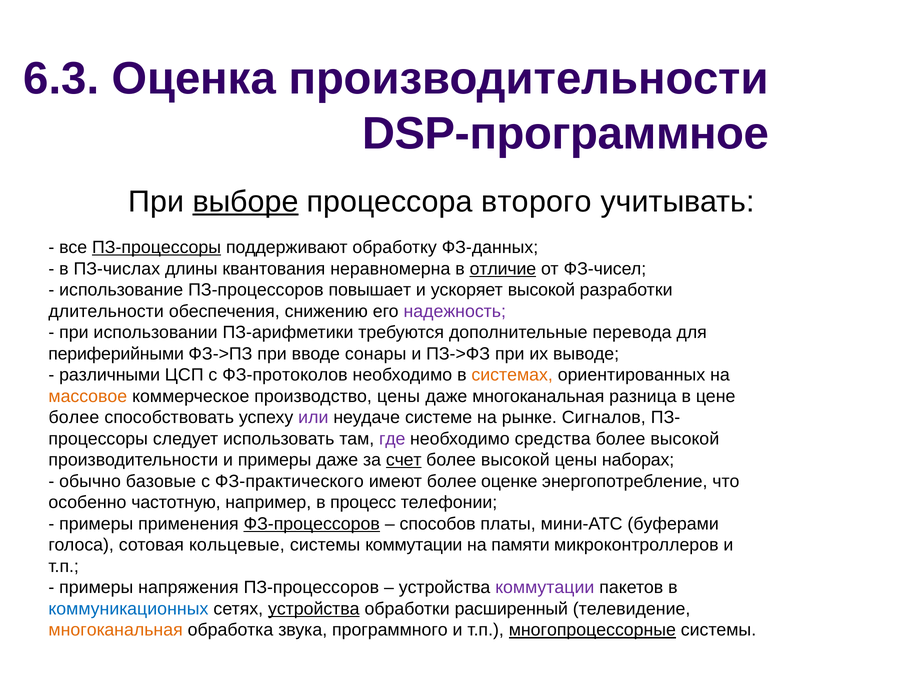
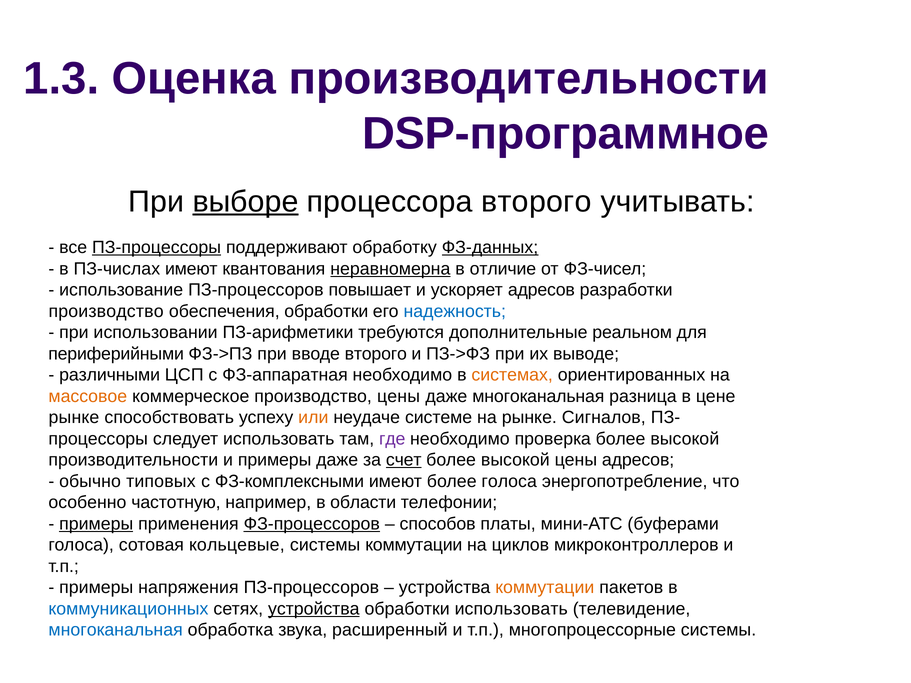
6.3: 6.3 -> 1.3 (61, 79)
ФЗ-данных underline: none -> present (490, 248)
ПЗ-числах длины: длины -> имеют (191, 269)
неравномерна underline: none -> present (390, 269)
отличие underline: present -> none (503, 269)
ускоряет высокой: высокой -> адресов (541, 290)
длительности: длительности -> производство (106, 311)
обеспечения снижению: снижению -> обработки (326, 311)
надежность colour: purple -> blue (455, 311)
перевода: перевода -> реальном (632, 333)
вводе сонары: сонары -> второго (376, 354)
ФЗ-протоколов: ФЗ-протоколов -> ФЗ-аппаратная (285, 375)
более: более -> рынке (74, 418)
или colour: purple -> orange (313, 418)
средства: средства -> проверка (553, 439)
цены наборах: наборах -> адресов (638, 460)
базовые: базовые -> типовых (161, 481)
ФЗ-практического: ФЗ-практического -> ФЗ-комплексными (289, 481)
более оценке: оценке -> голоса (509, 481)
процесс: процесс -> области (363, 503)
примеры underline: none -> present (96, 524)
памяти: памяти -> циклов (520, 545)
коммутации colour: purple -> orange (545, 588)
обработки расширенный: расширенный -> использовать (511, 609)
многоканальная colour: orange -> blue (116, 630)
программного: программного -> расширенный (390, 630)
многопроцессорные underline: present -> none (592, 630)
